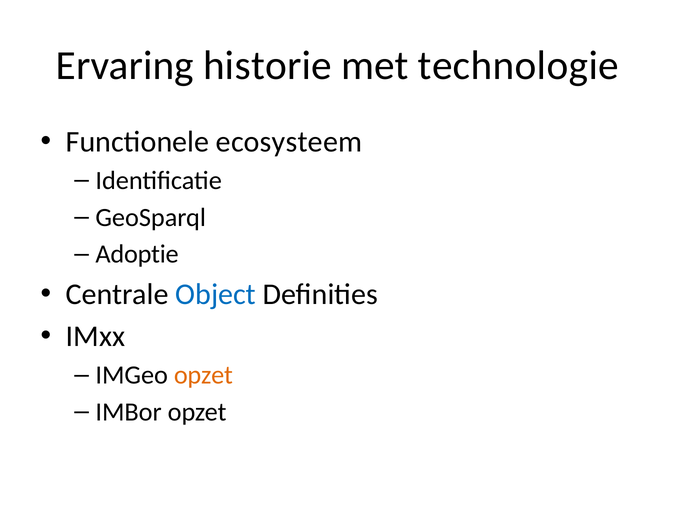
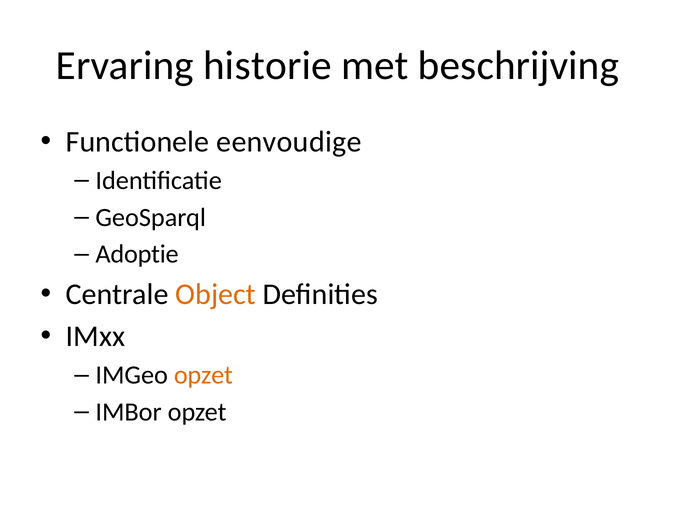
technologie: technologie -> beschrijving (519, 65)
ecosysteem: ecosysteem -> eenvoudige (289, 142)
Object colour: blue -> orange (216, 294)
